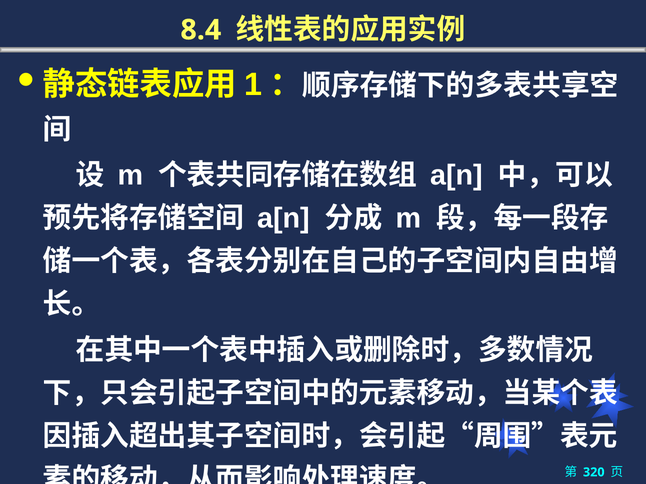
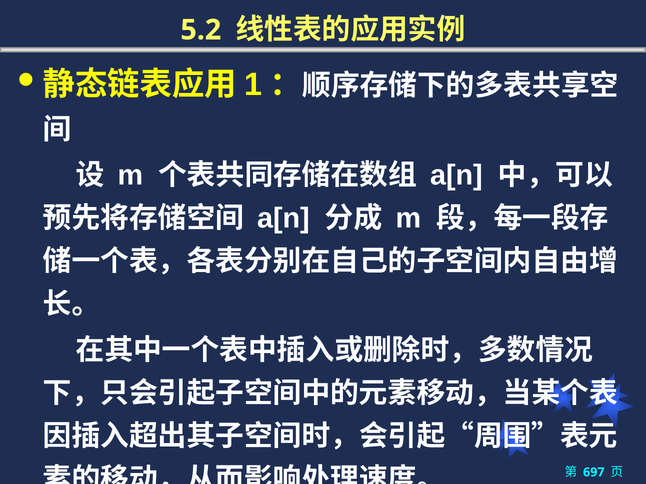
8.4: 8.4 -> 5.2 (201, 30)
320: 320 -> 697 (594, 473)
